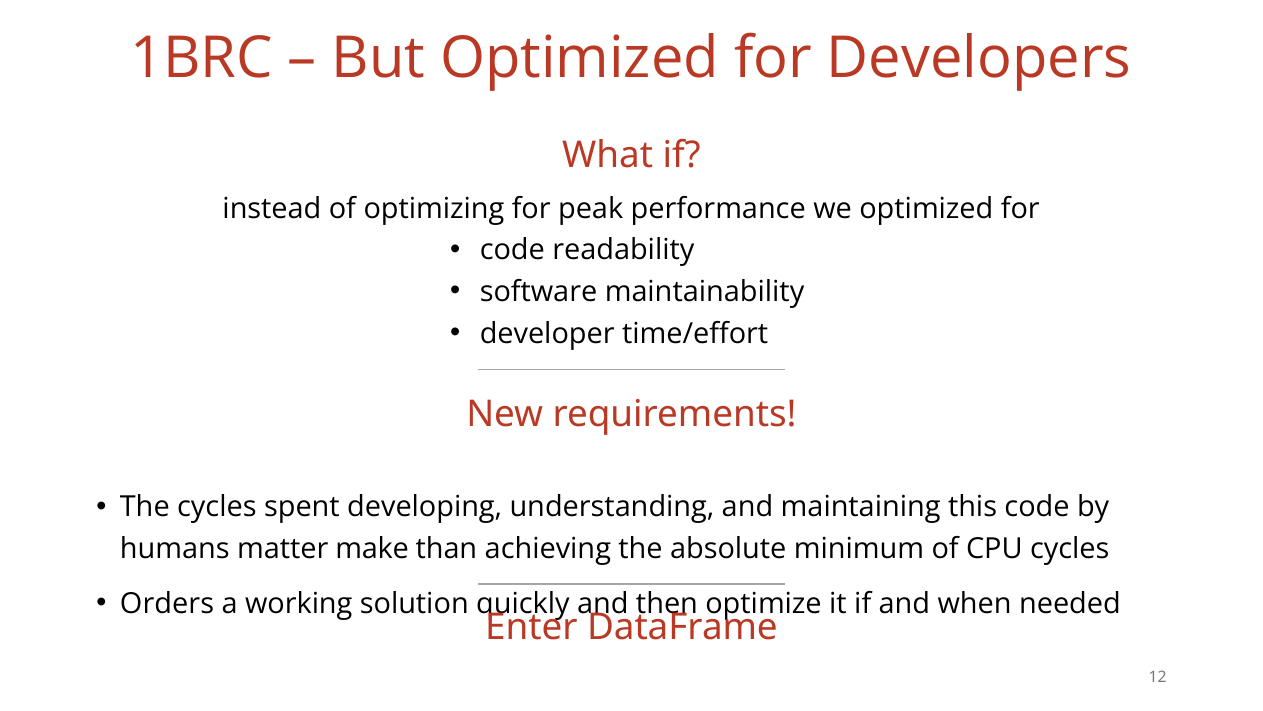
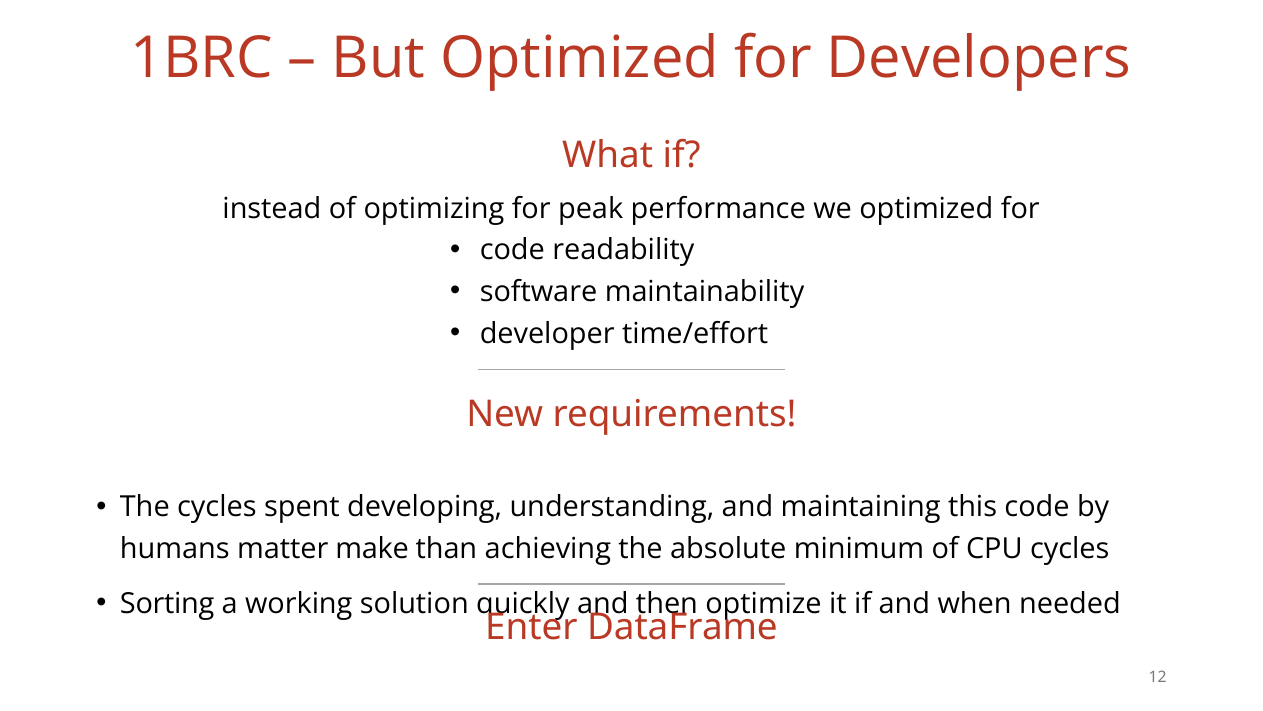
Orders: Orders -> Sorting (167, 604)
